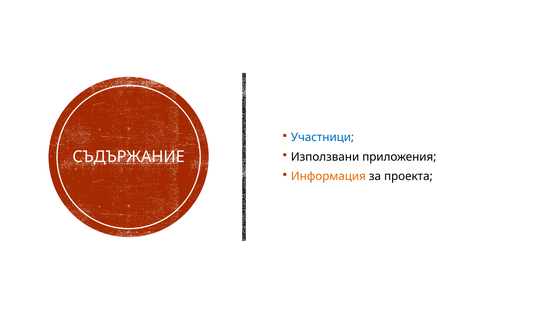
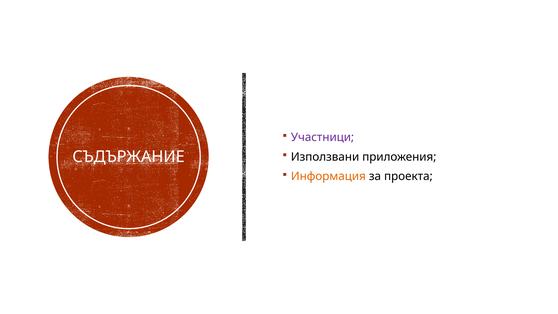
Участници colour: blue -> purple (322, 137)
